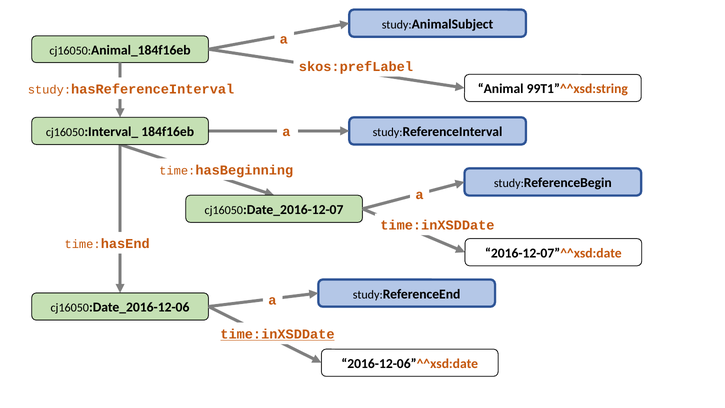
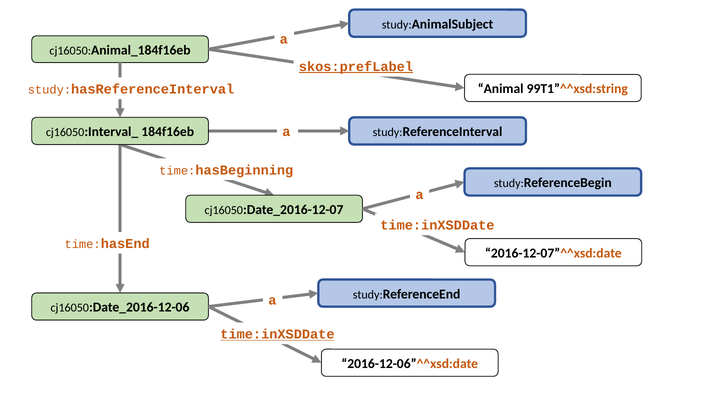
skos:prefLabel underline: none -> present (356, 67)
